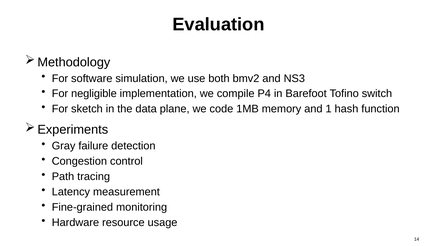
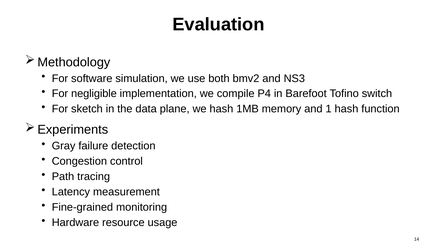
we code: code -> hash (221, 109)
